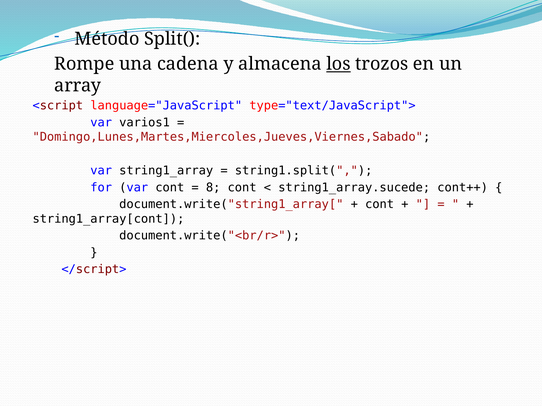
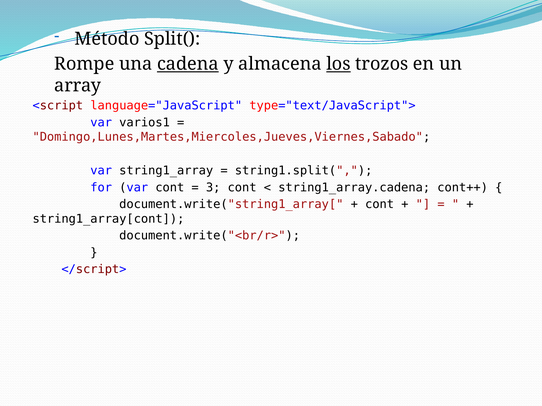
cadena underline: none -> present (188, 64)
8: 8 -> 3 (213, 188)
string1_array.sucede: string1_array.sucede -> string1_array.cadena (354, 188)
